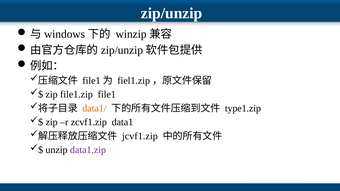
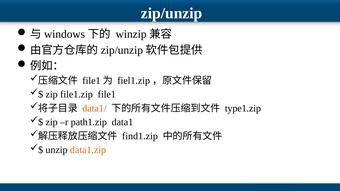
zcvf1.zip: zcvf1.zip -> path1.zip (89, 122)
jcvf1.zip: jcvf1.zip -> find1.zip (140, 136)
data1.zip colour: purple -> orange (88, 150)
